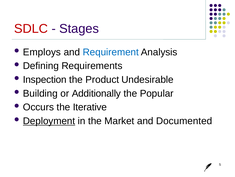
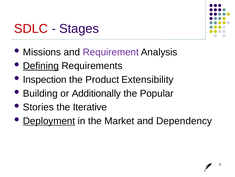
Employs: Employs -> Missions (42, 52)
Requirement colour: blue -> purple (111, 52)
Defining underline: none -> present (41, 66)
Undesirable: Undesirable -> Extensibility (147, 79)
Occurs: Occurs -> Stories (38, 107)
Documented: Documented -> Dependency (184, 120)
